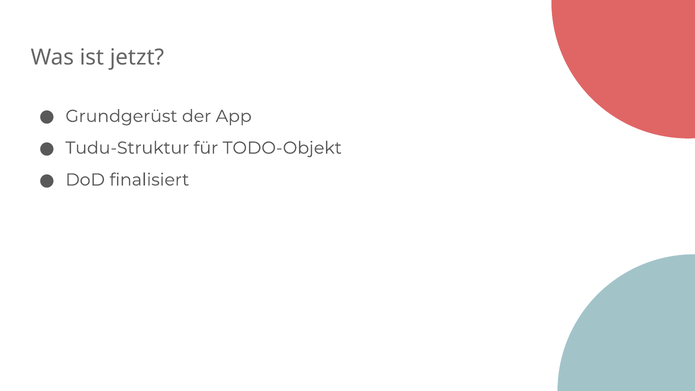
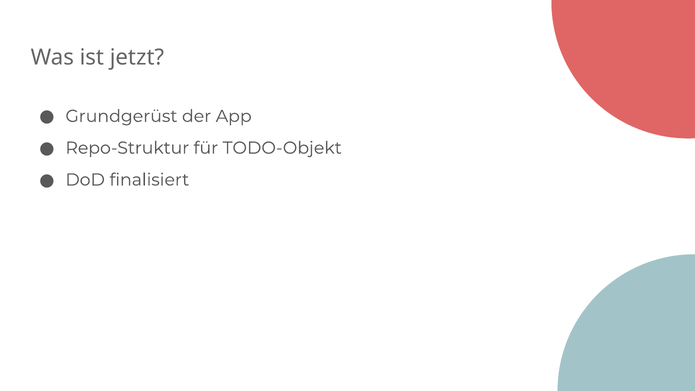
Tudu-Struktur: Tudu-Struktur -> Repo-Struktur (127, 148)
